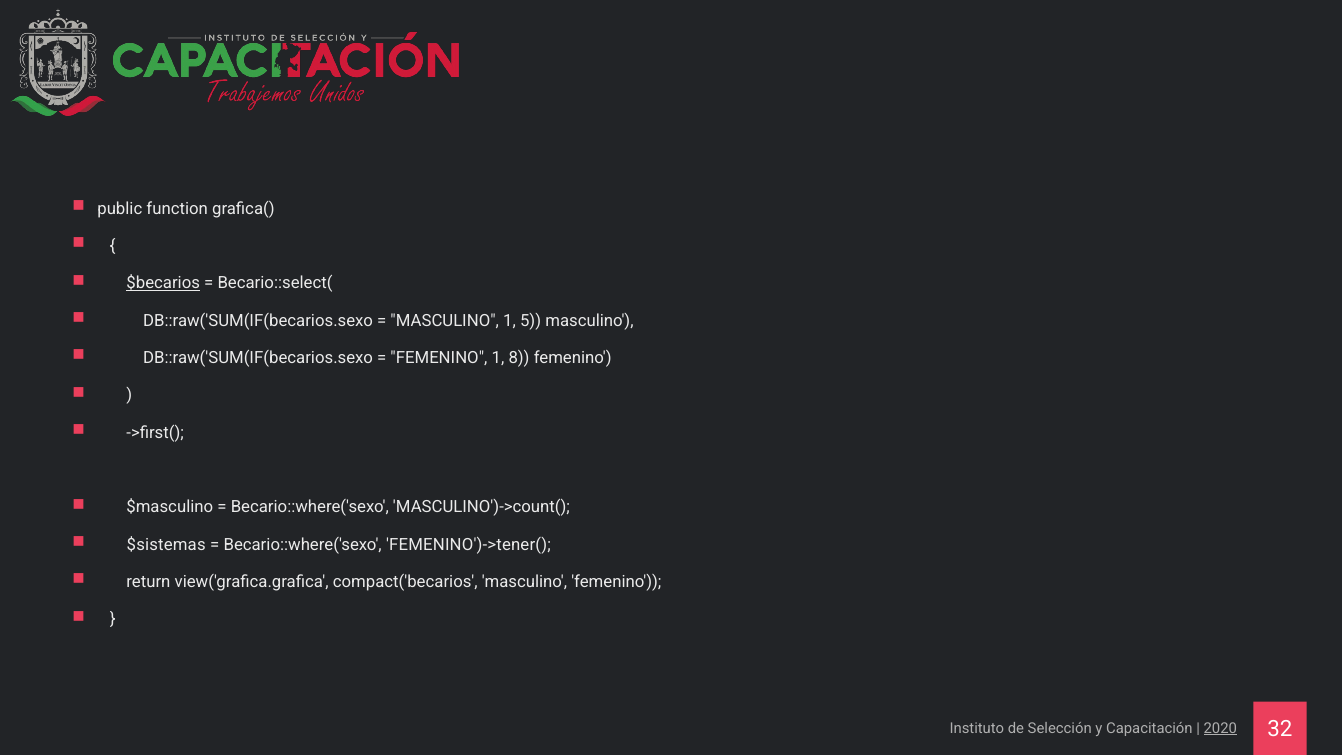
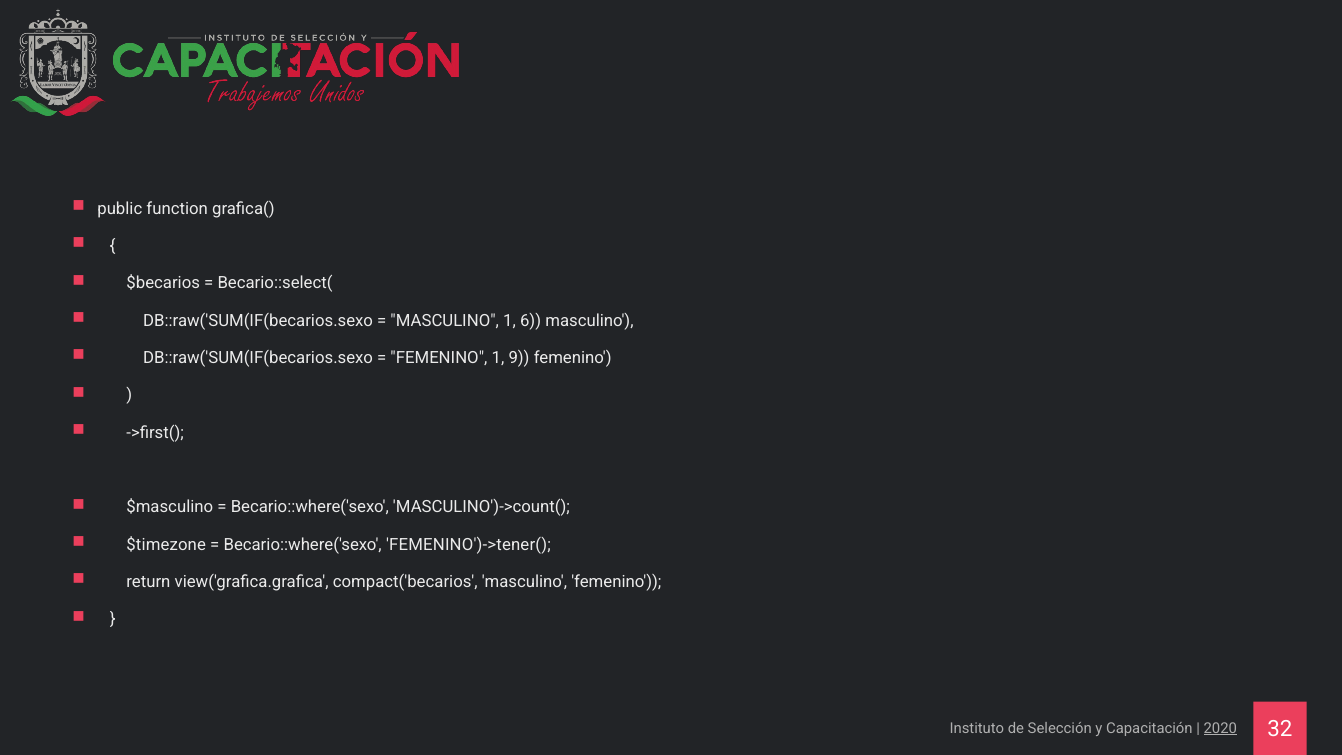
$becarios underline: present -> none (163, 283)
5: 5 -> 6 (531, 321)
8: 8 -> 9 (519, 358)
$sistemas: $sistemas -> $timezone (166, 545)
